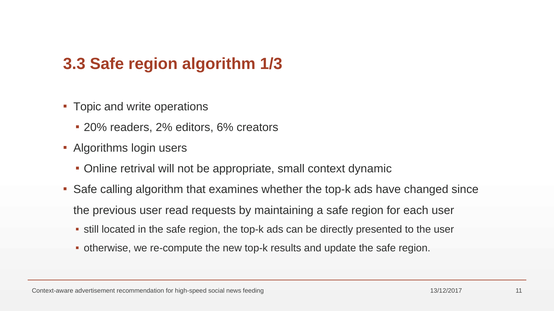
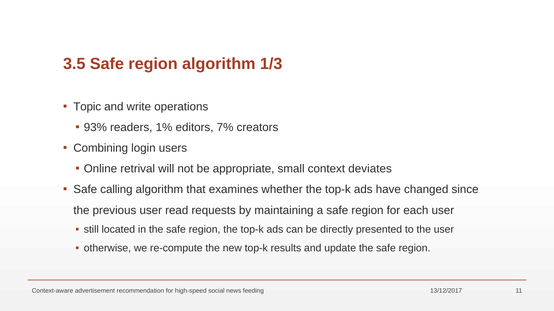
3.3: 3.3 -> 3.5 (74, 64)
20%: 20% -> 93% (95, 128)
2%: 2% -> 1% (164, 128)
6%: 6% -> 7% (225, 128)
Algorithms: Algorithms -> Combining (101, 148)
dynamic: dynamic -> deviates (370, 169)
